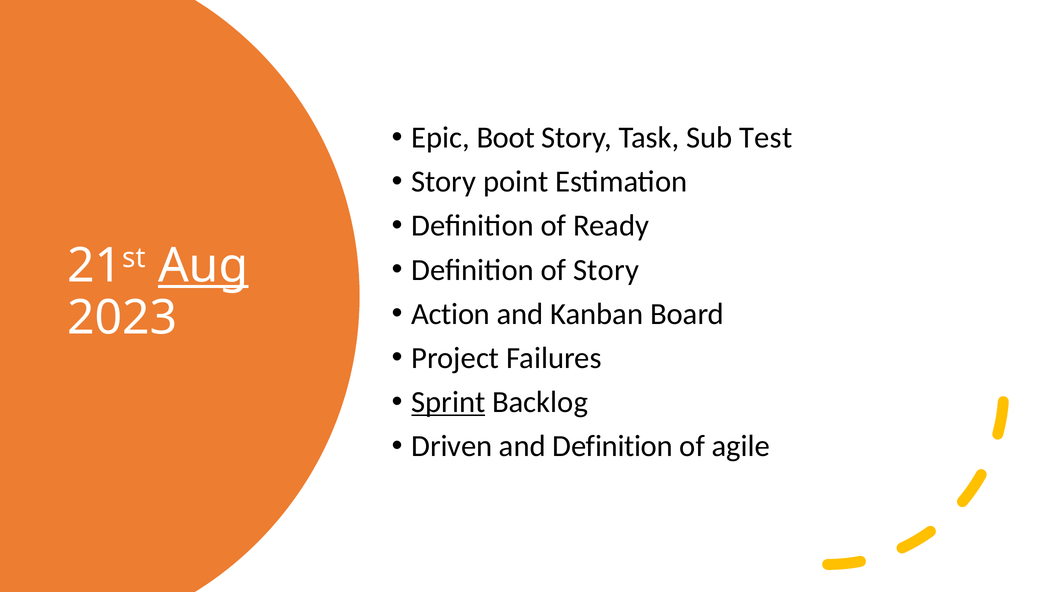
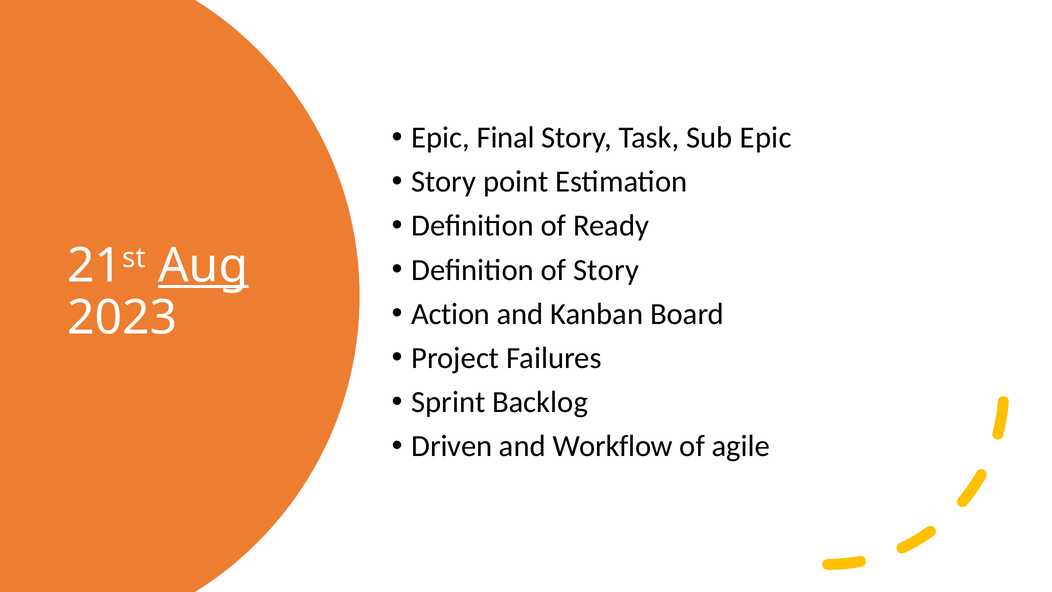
Boot: Boot -> Final (506, 138)
Sub Test: Test -> Epic (766, 138)
Sprint underline: present -> none (448, 402)
and Definition: Definition -> Workflow (613, 446)
